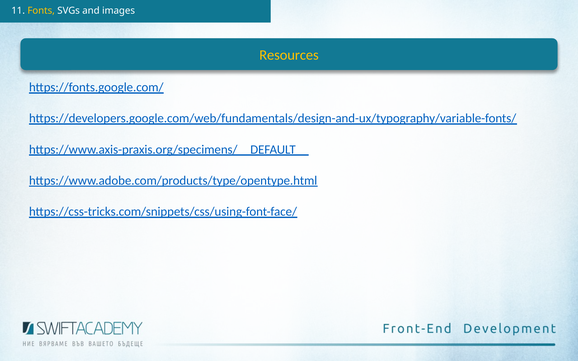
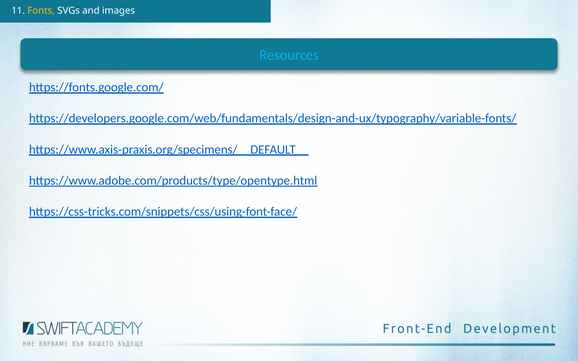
Resources colour: yellow -> light blue (289, 55)
